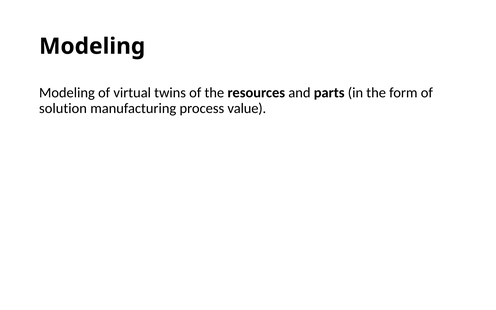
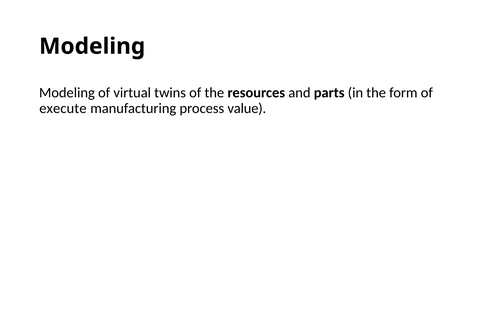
solution: solution -> execute (63, 108)
